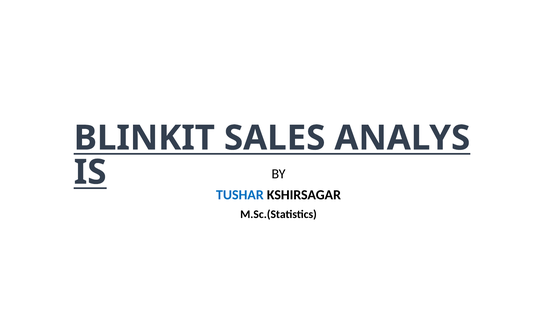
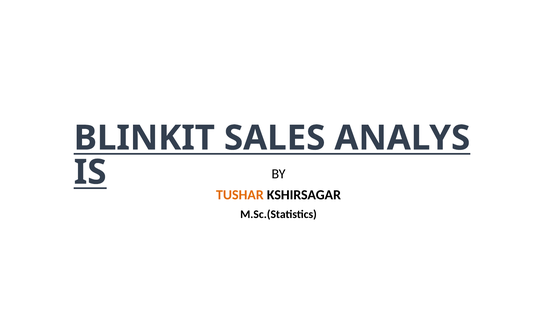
TUSHAR colour: blue -> orange (240, 195)
